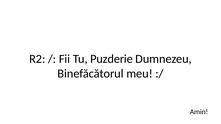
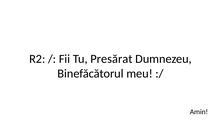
Puzderie: Puzderie -> Presărat (111, 59)
